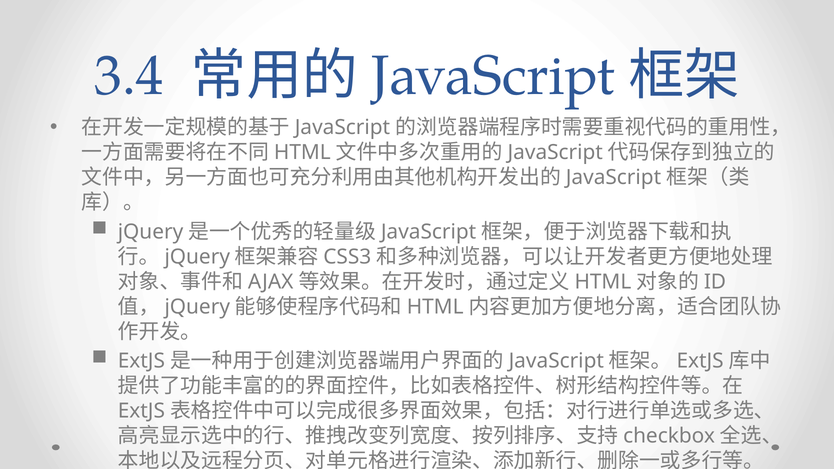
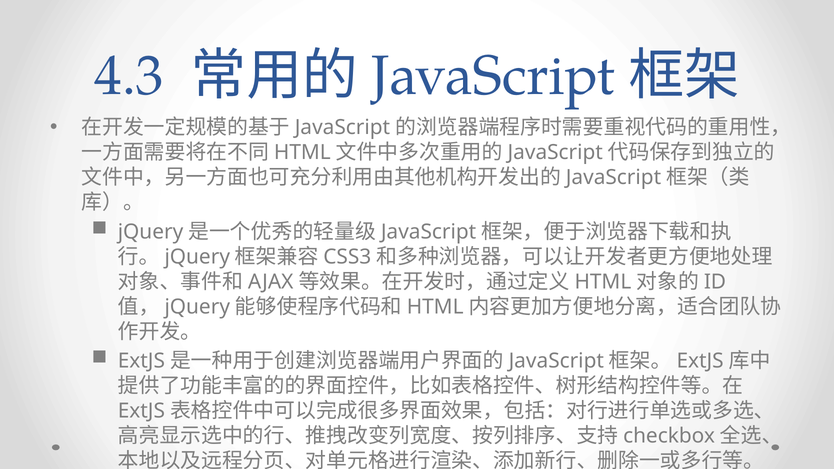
3.4: 3.4 -> 4.3 (129, 76)
